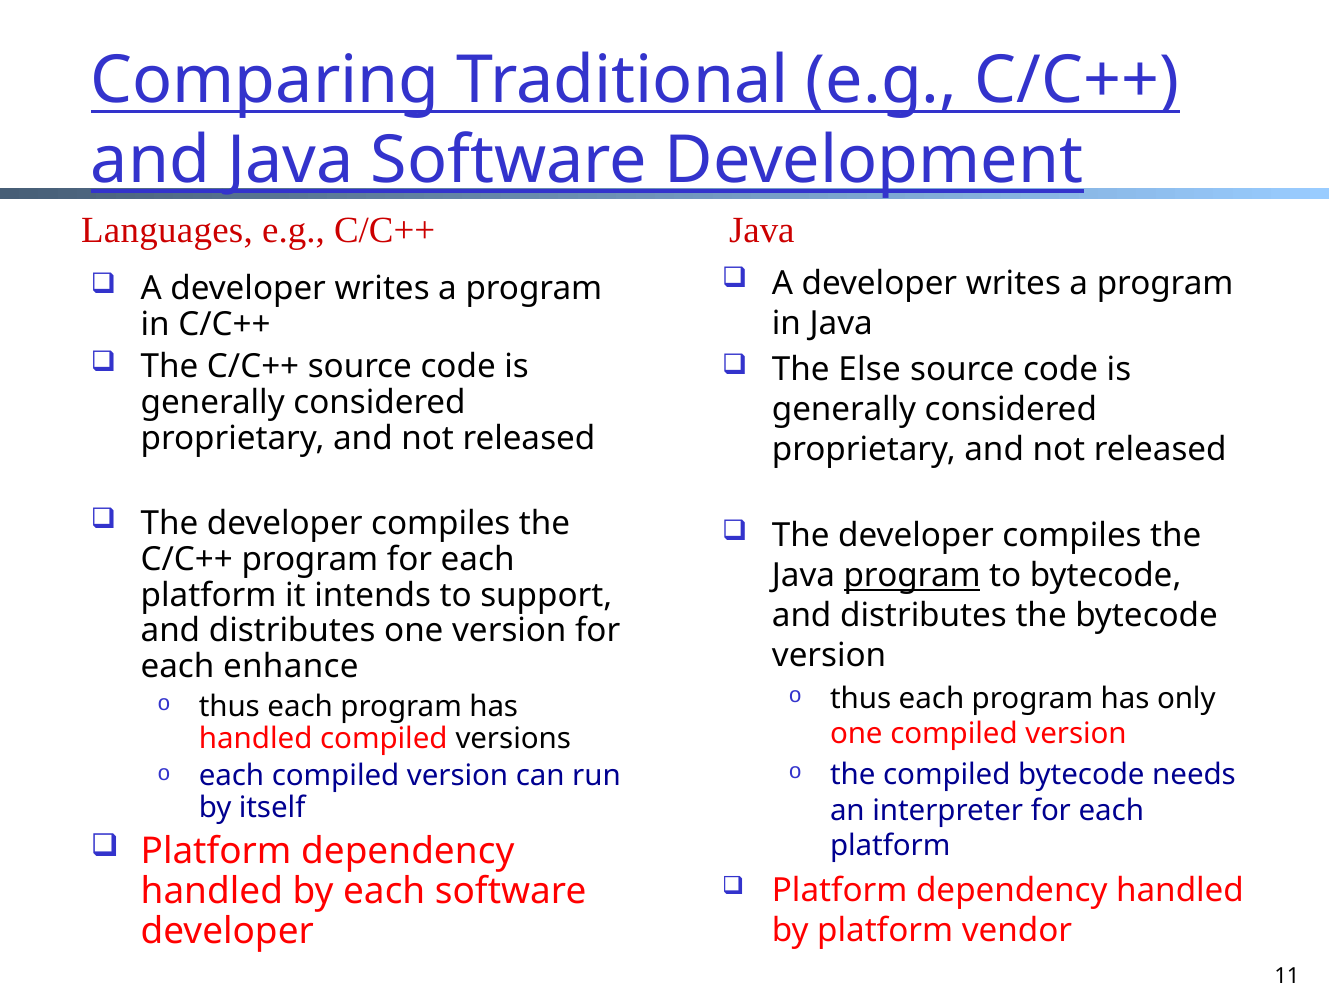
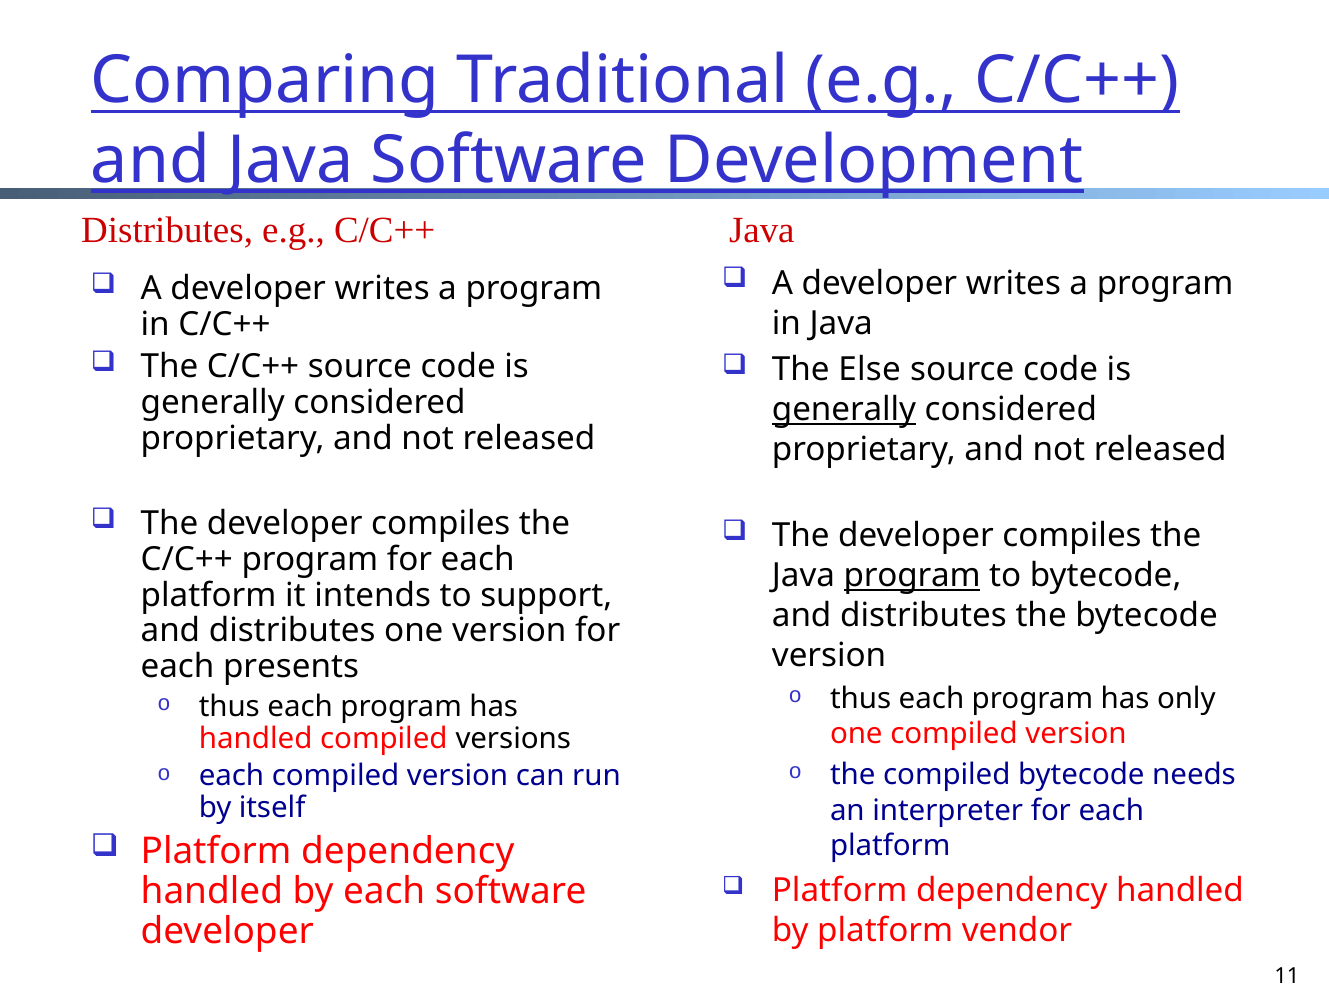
Languages: Languages -> Distributes (167, 231)
generally underline: none -> present (844, 410)
enhance: enhance -> presents (291, 667)
